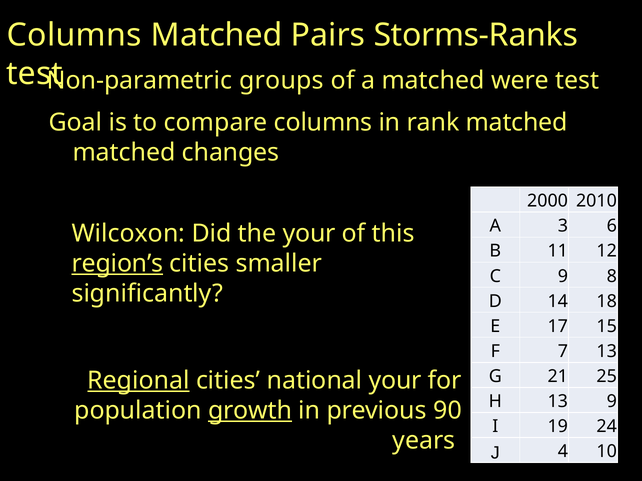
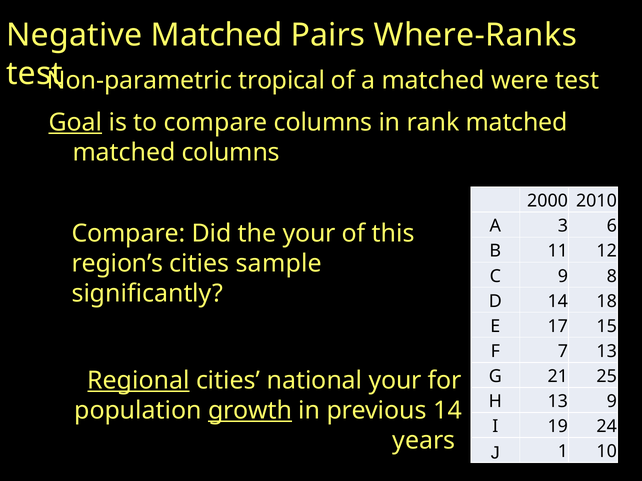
Columns: Columns -> Negative (74, 35)
Storms-Ranks: Storms-Ranks -> Where-Ranks (475, 35)
groups: groups -> tropical (282, 80)
Goal underline: none -> present (75, 123)
matched changes: changes -> columns (231, 153)
Wilcoxon: Wilcoxon -> Compare (128, 234)
region’s underline: present -> none (117, 264)
smaller: smaller -> sample (279, 264)
previous 90: 90 -> 14 (448, 411)
4: 4 -> 1 (563, 452)
